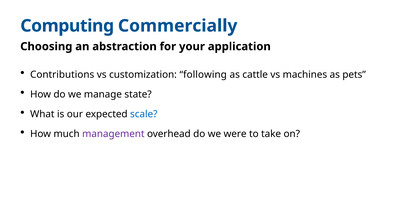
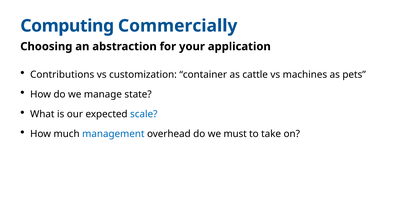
following: following -> container (203, 75)
management colour: purple -> blue (113, 134)
were: were -> must (235, 134)
